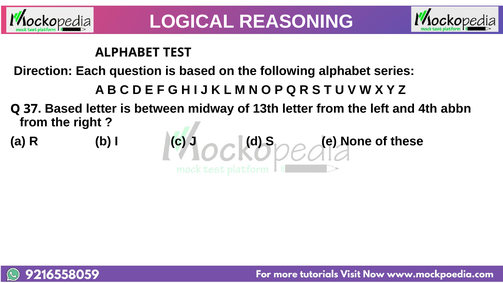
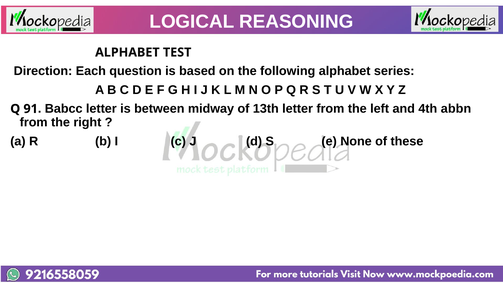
37: 37 -> 91 (31, 109)
Based: Based -> Babcc (64, 109)
